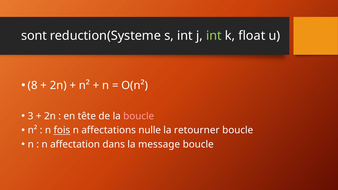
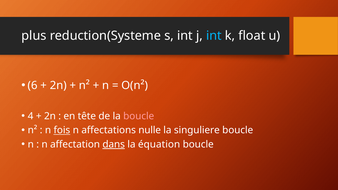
sont: sont -> plus (34, 36)
int colour: light green -> light blue (214, 36)
8: 8 -> 6 (33, 85)
3: 3 -> 4 (31, 116)
retourner: retourner -> singuliere (197, 130)
dans underline: none -> present (114, 144)
message: message -> équation (159, 144)
